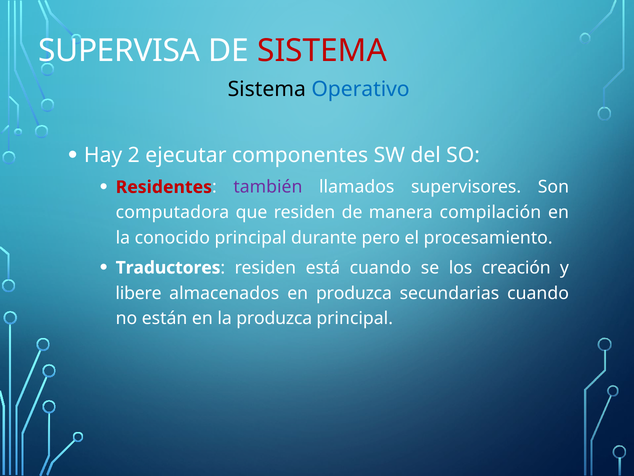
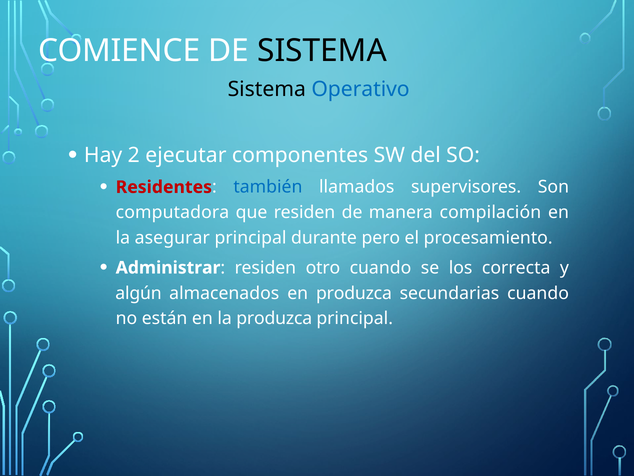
SUPERVISA: SUPERVISA -> COMIENCE (119, 51)
SISTEMA colour: red -> black (322, 51)
también colour: purple -> blue (268, 187)
conocido: conocido -> asegurar (172, 238)
Traductores: Traductores -> Administrar (168, 268)
está: está -> otro (323, 268)
creación: creación -> correcta (516, 268)
libere: libere -> algún (139, 293)
